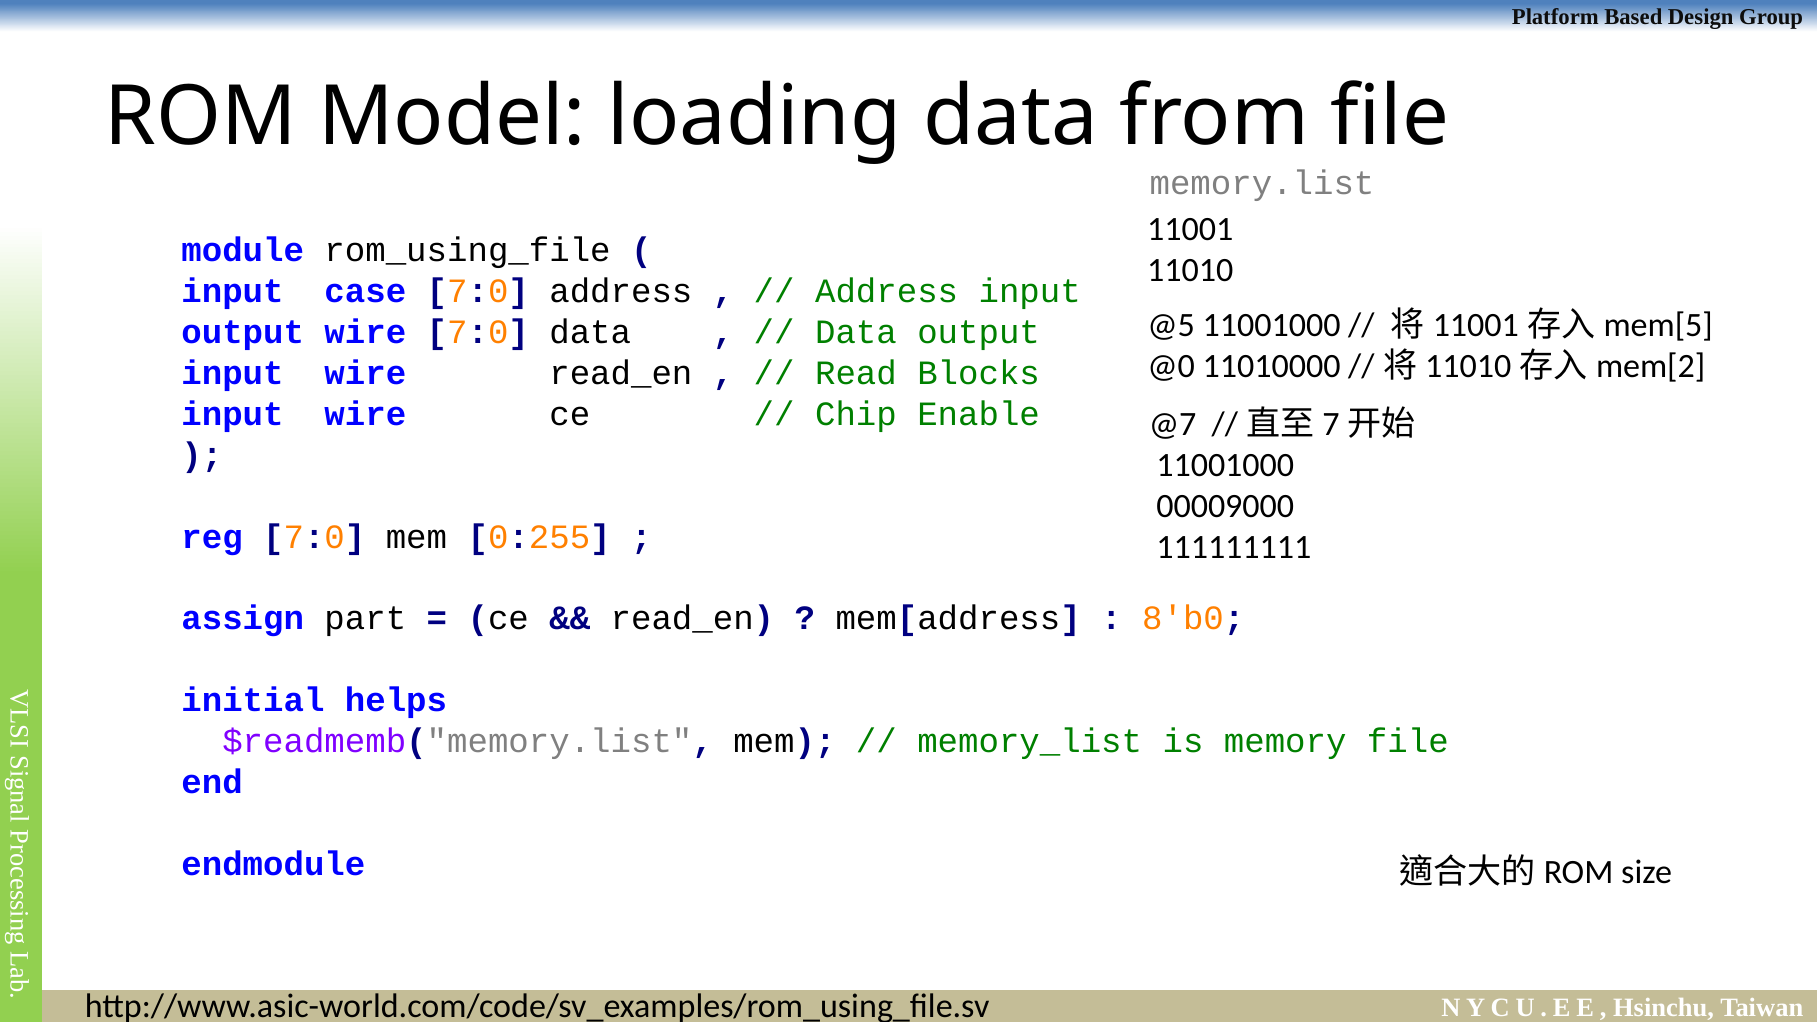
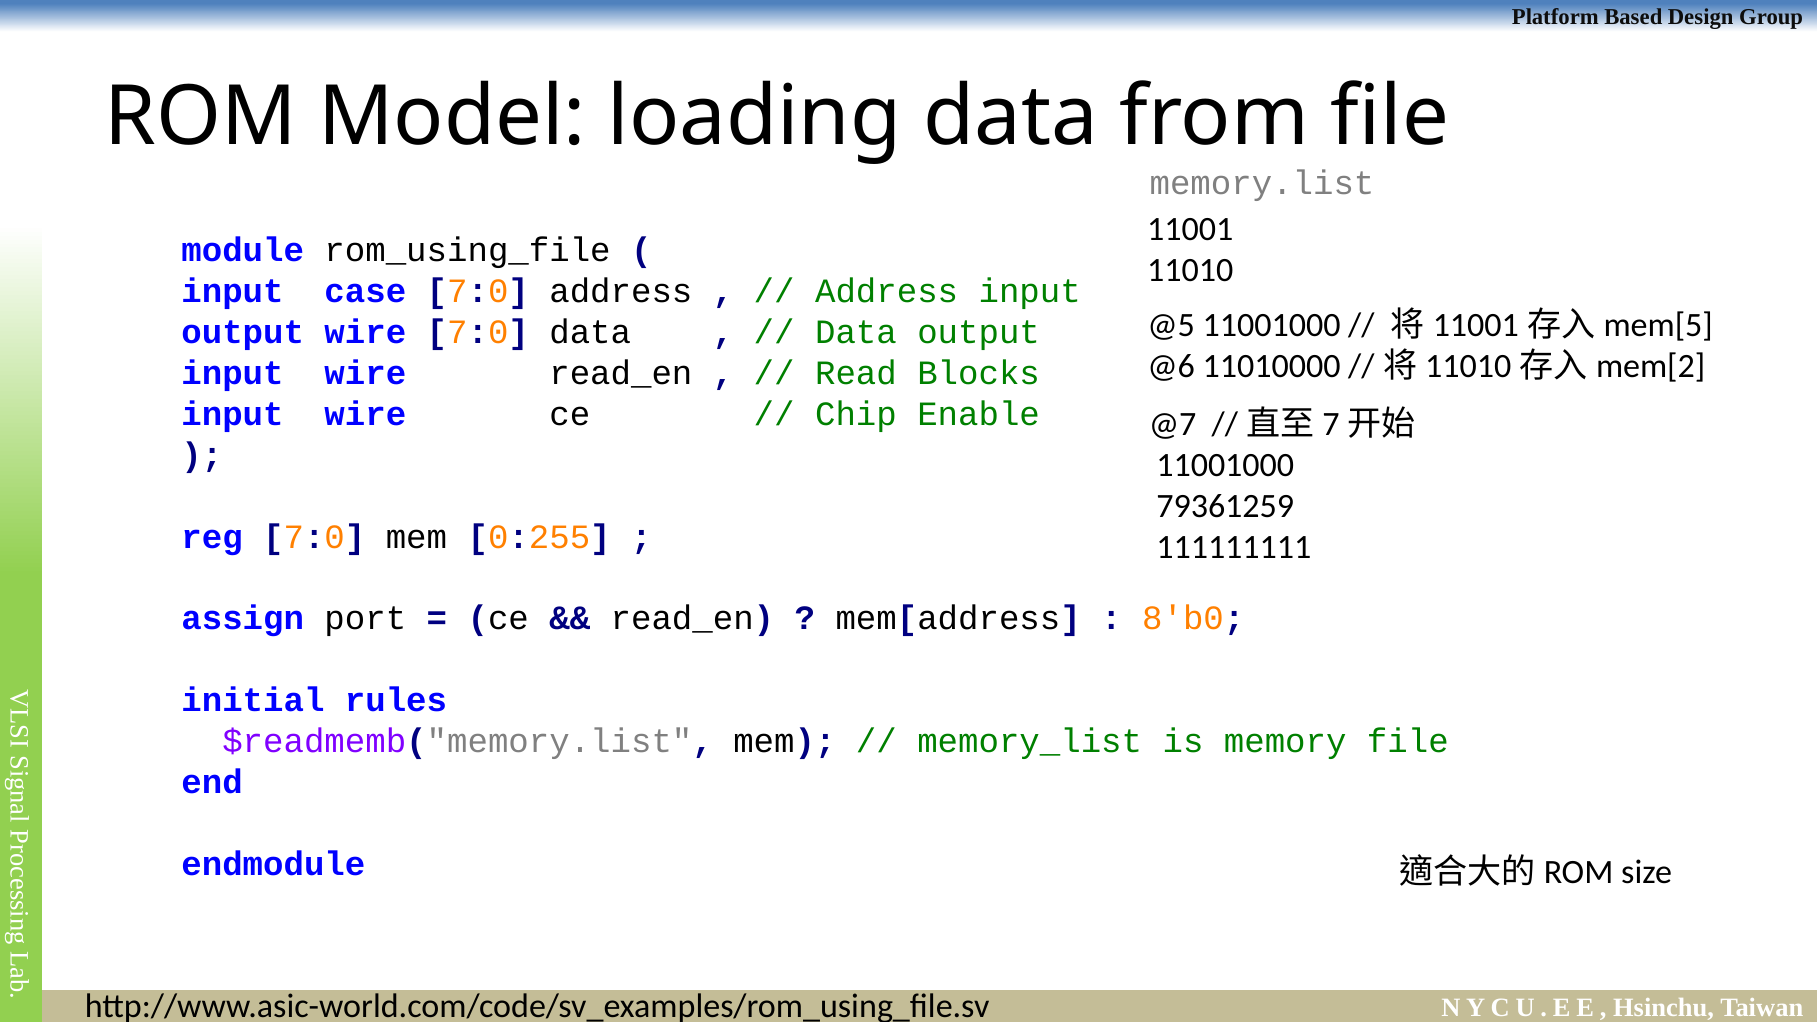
@0: @0 -> @6 (1171, 367)
00009000: 00009000 -> 79361259 (1225, 506)
part: part -> port (365, 619)
helps: helps -> rules (396, 700)
